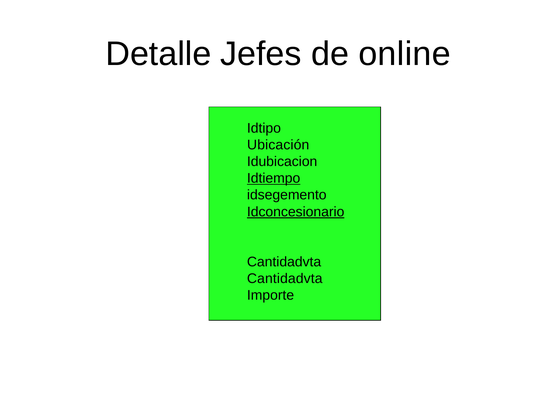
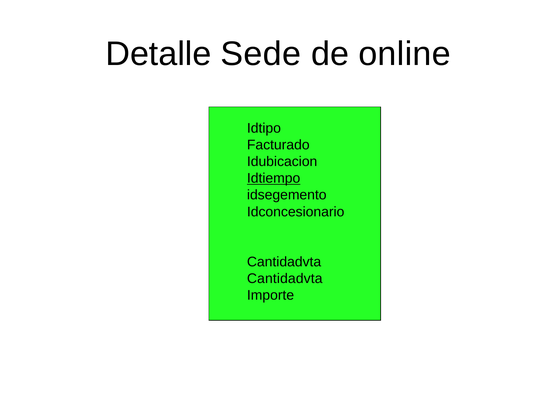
Jefes: Jefes -> Sede (261, 54)
Ubicación: Ubicación -> Facturado (278, 145)
Idconcesionario underline: present -> none (296, 212)
